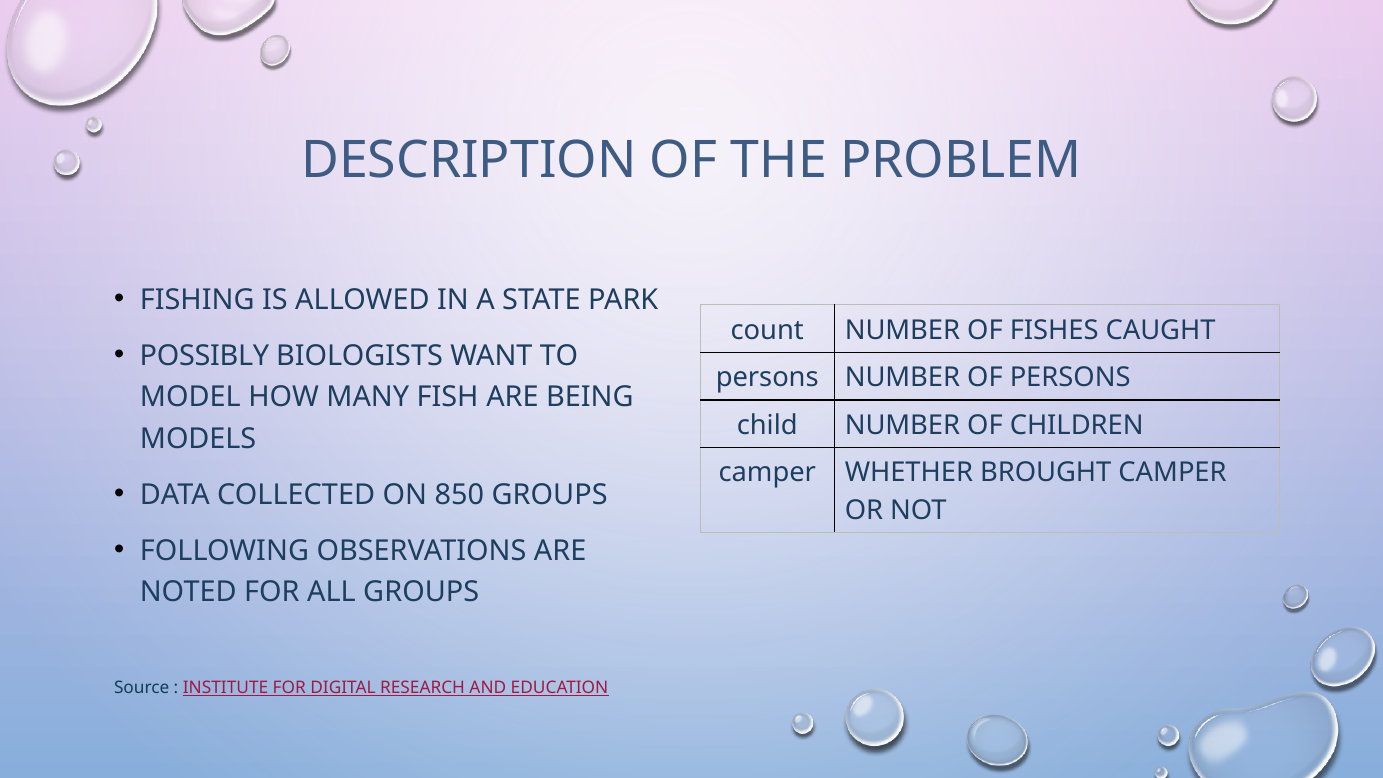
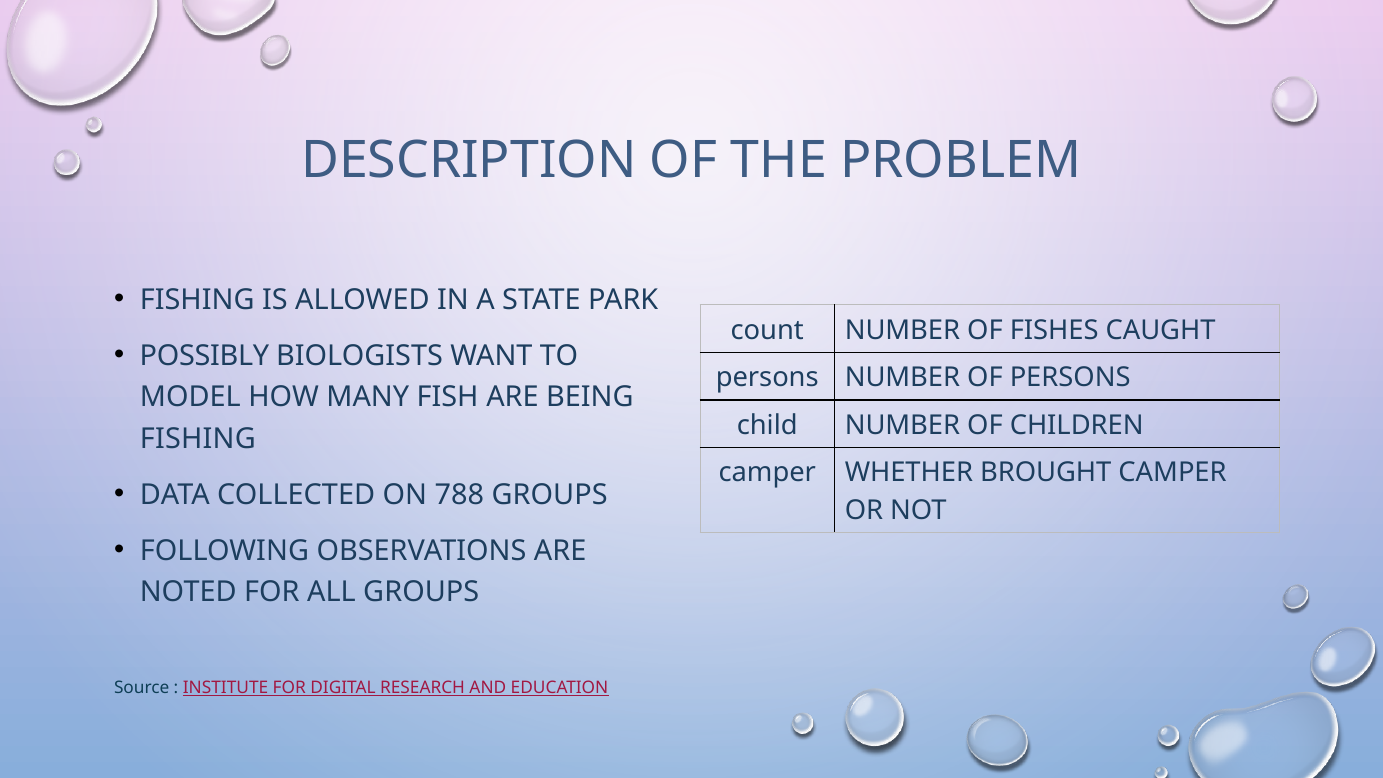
MODELS: MODELS -> FISHING (198, 439)
850: 850 -> 788 (459, 495)
